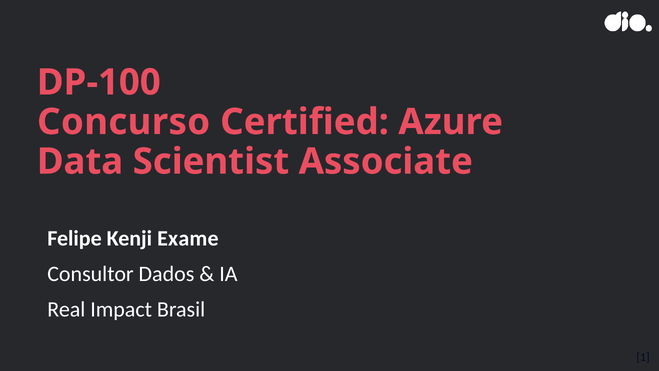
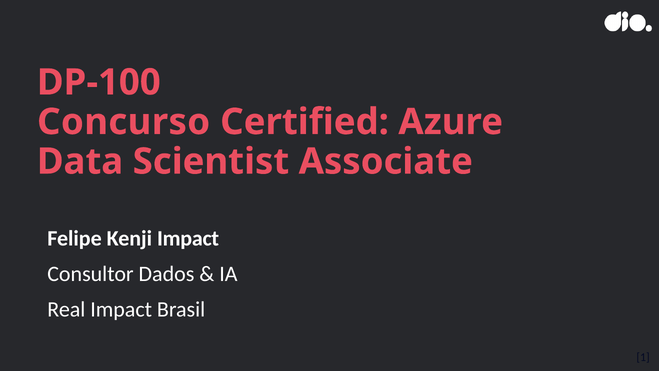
Kenji Exame: Exame -> Impact (188, 238)
